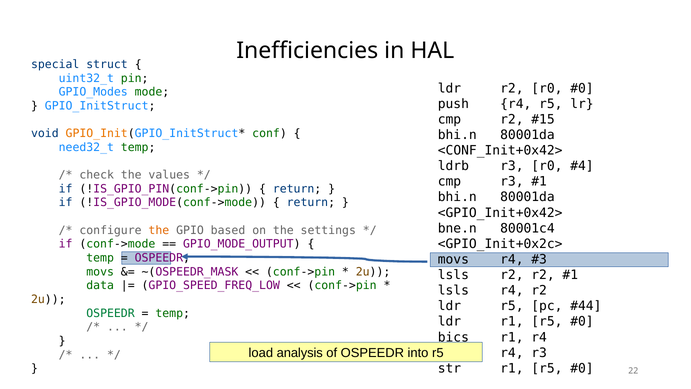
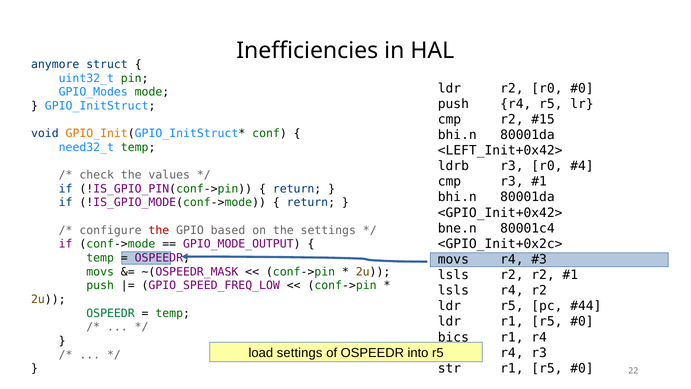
special: special -> anymore (55, 64)
<CONF_Init+0x42>: <CONF_Init+0x42> -> <LEFT_Init+0x42> (500, 150)
the colour: orange -> red (159, 230)
data: data -> push (100, 285)
load analysis: analysis -> settings (300, 353)
